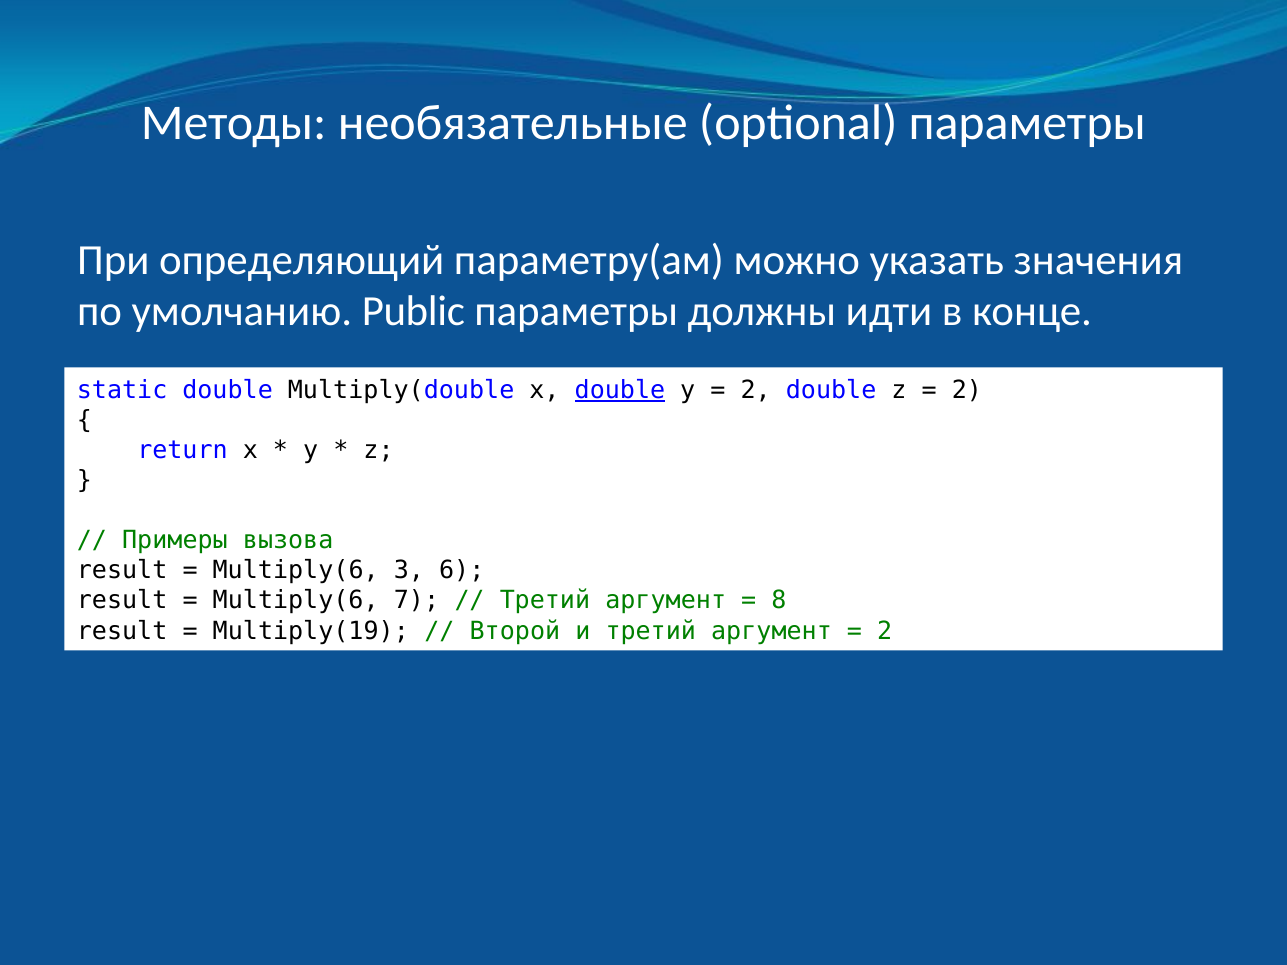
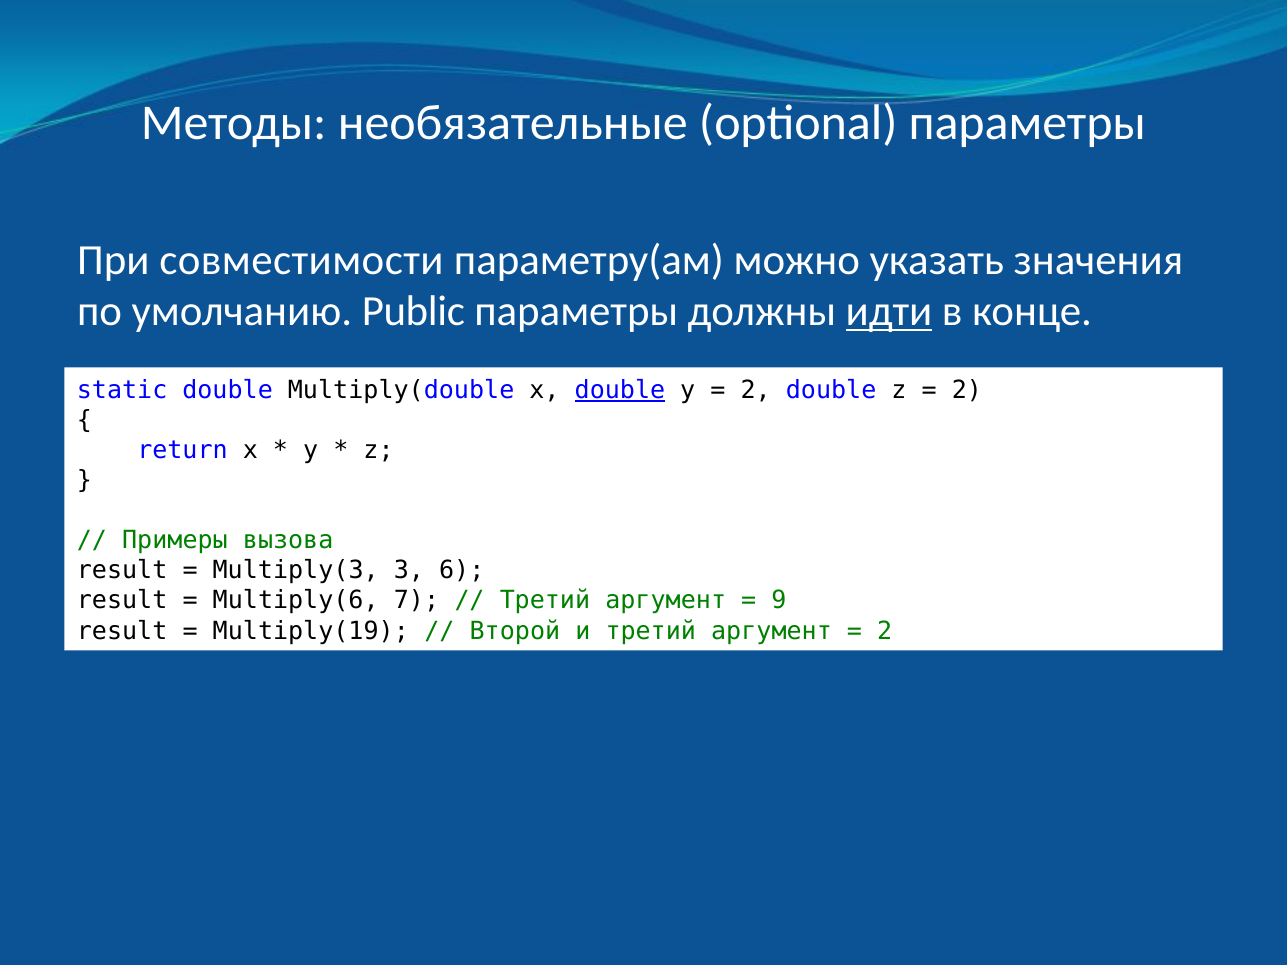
определяющий: определяющий -> совместимости (301, 260)
идти underline: none -> present (889, 312)
Multiply(6: Multiply(6 -> Multiply(3 (296, 571)
8: 8 -> 9 (779, 601)
